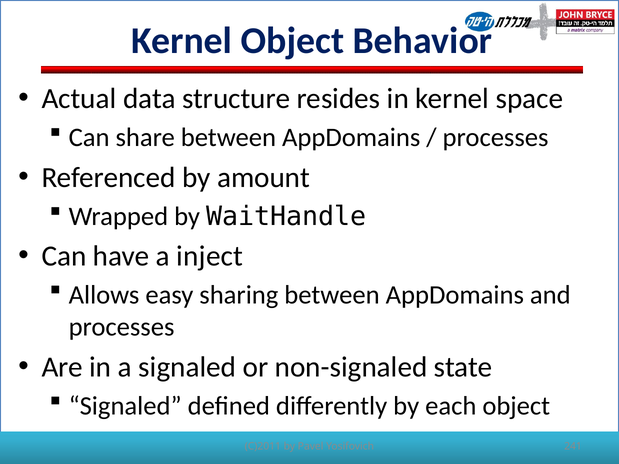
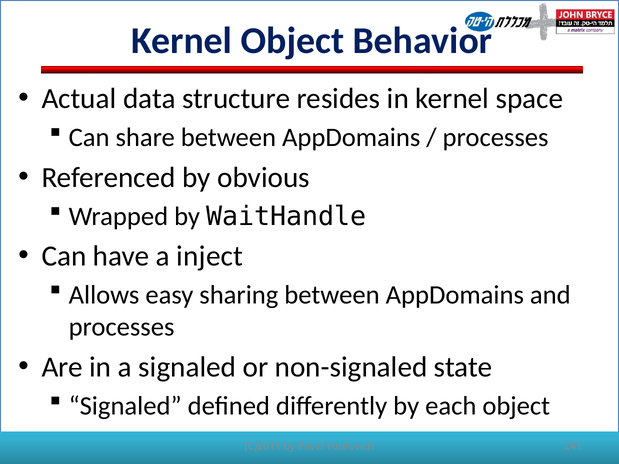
amount: amount -> obvious (263, 178)
